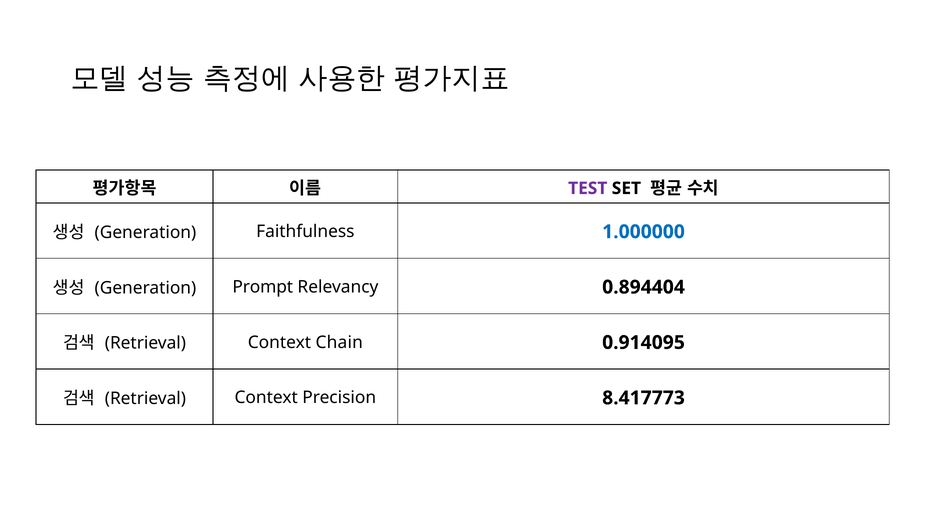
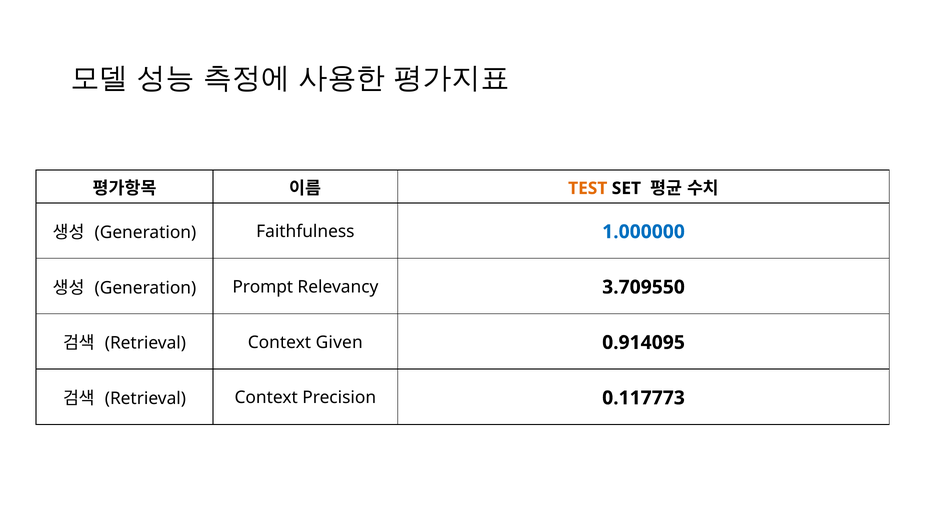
TEST colour: purple -> orange (588, 188)
0.894404: 0.894404 -> 3.709550 (644, 287)
Chain: Chain -> Given (339, 342)
8.417773: 8.417773 -> 0.117773 (644, 397)
